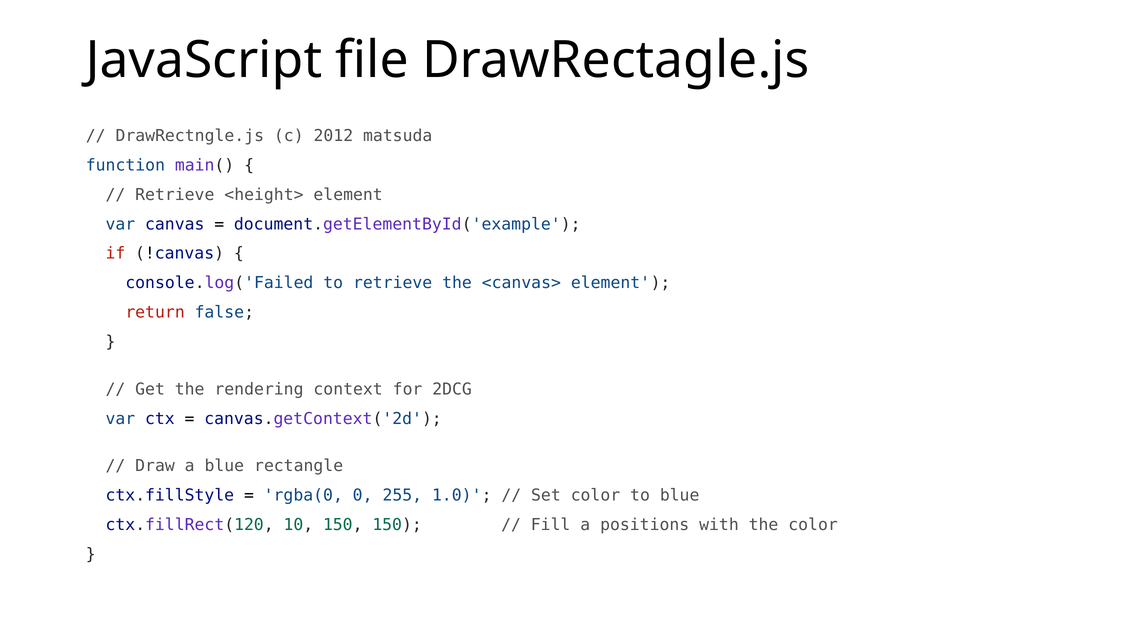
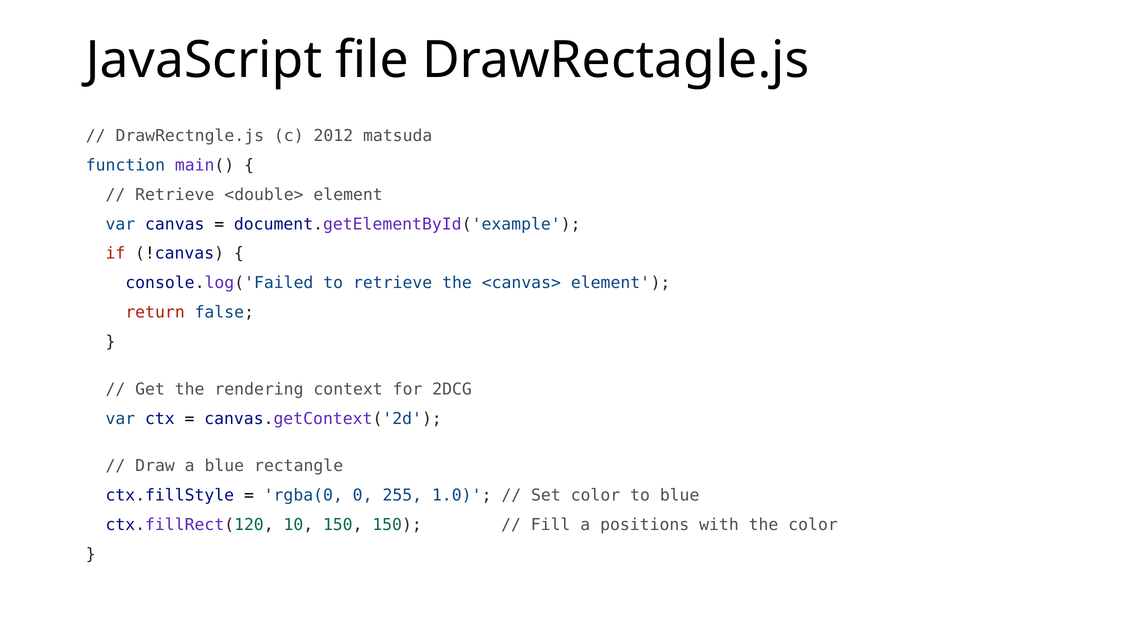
<height>: <height> -> <double> (264, 195)
